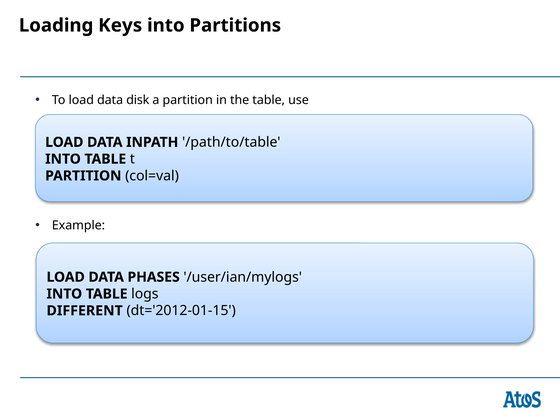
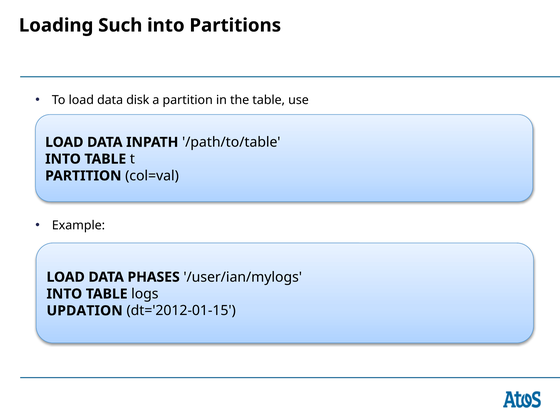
Keys: Keys -> Such (120, 25)
DIFFERENT: DIFFERENT -> UPDATION (85, 311)
